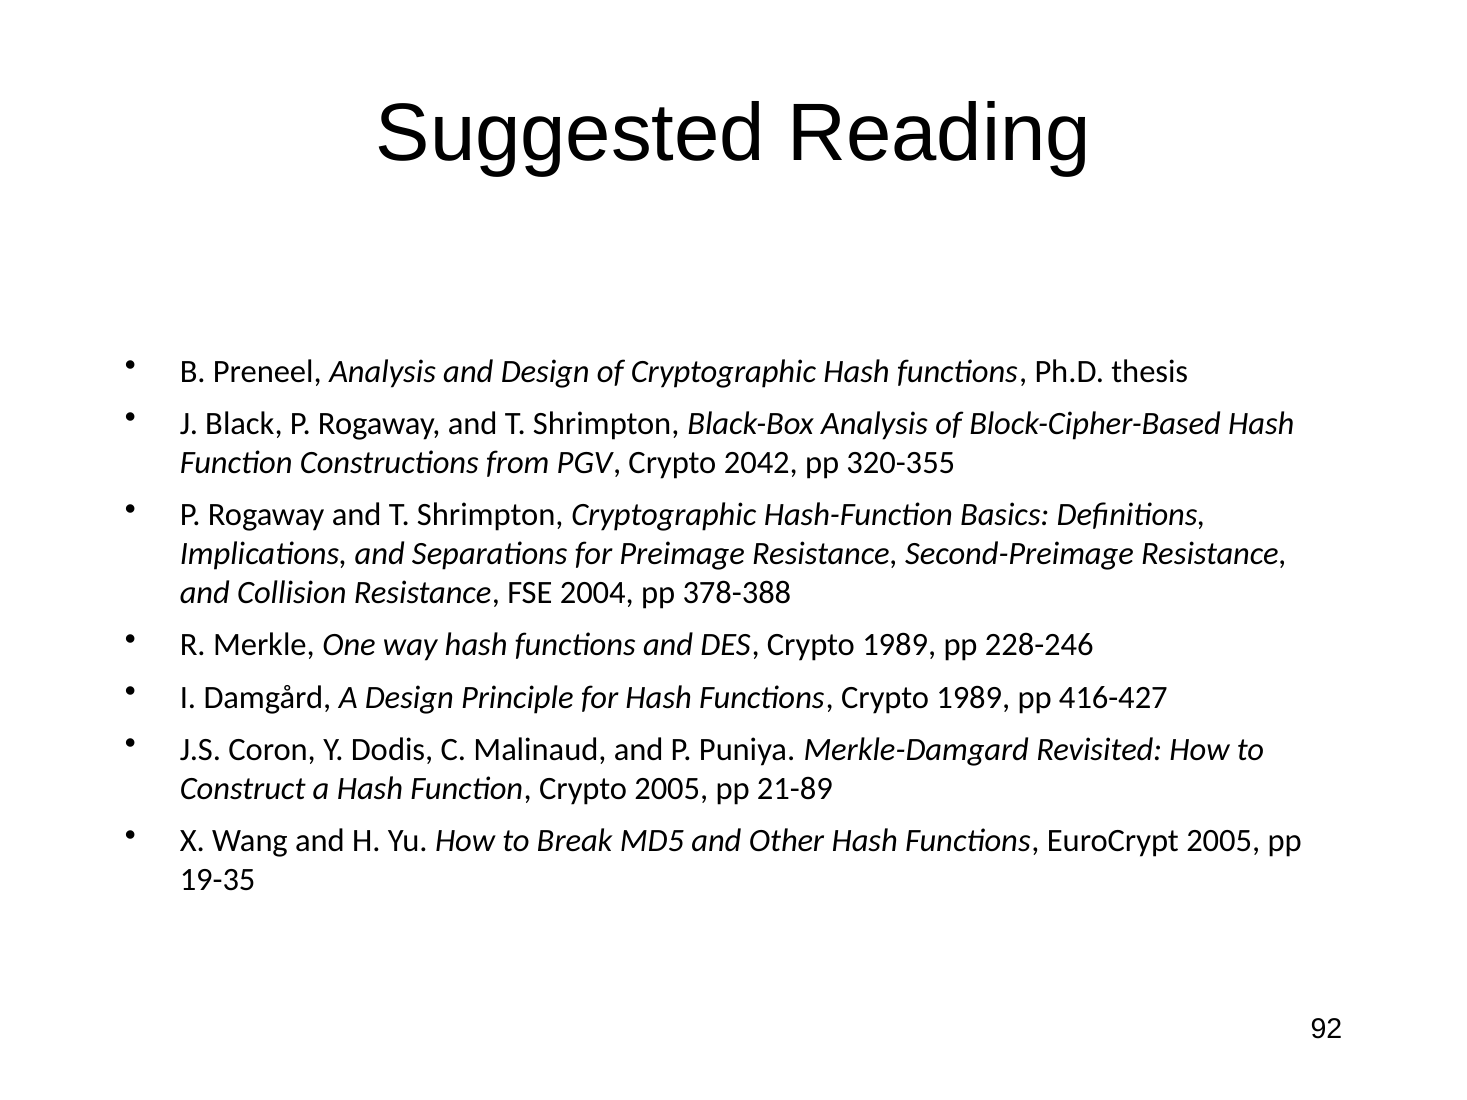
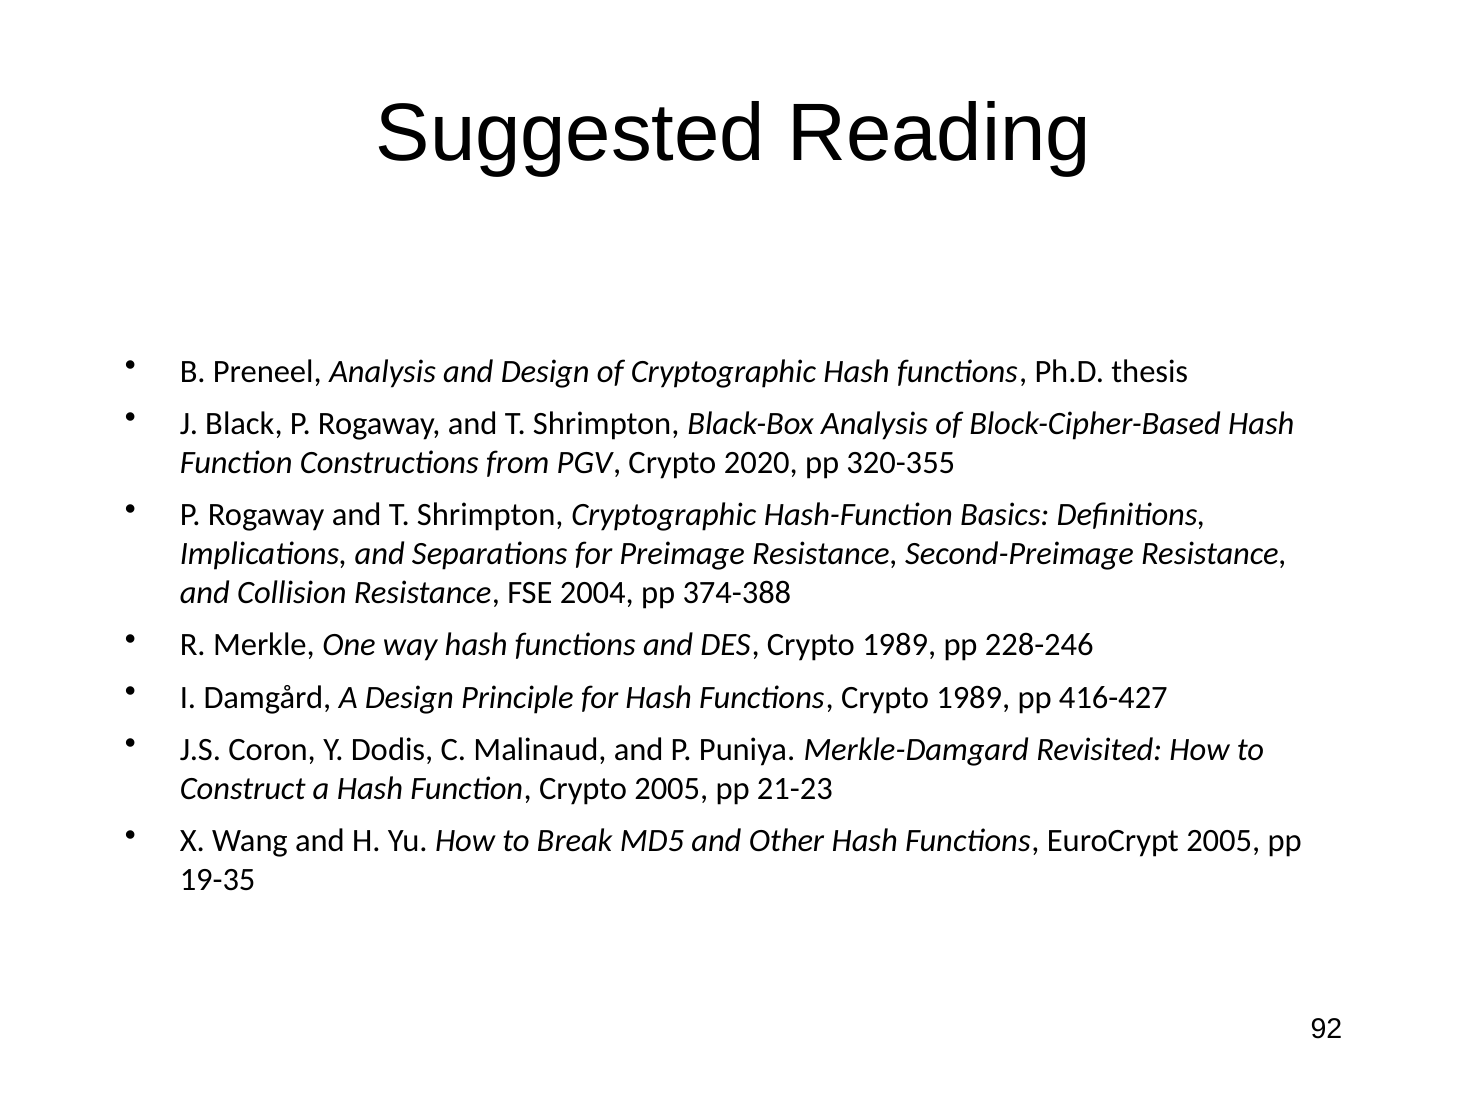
2042: 2042 -> 2020 (761, 463)
378-388: 378-388 -> 374-388 (737, 593)
21-89: 21-89 -> 21-23 (795, 789)
